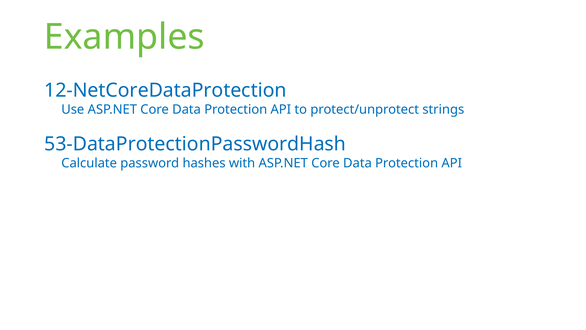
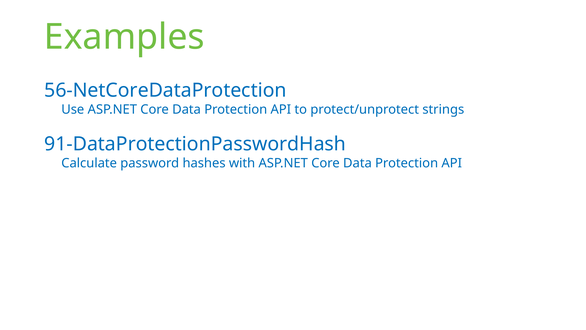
12-NetCoreDataProtection: 12-NetCoreDataProtection -> 56-NetCoreDataProtection (165, 90)
53-DataProtectionPasswordHash: 53-DataProtectionPasswordHash -> 91-DataProtectionPasswordHash (195, 144)
